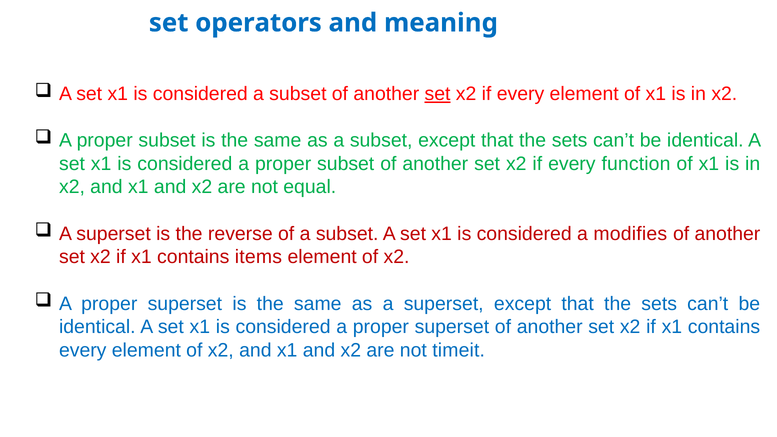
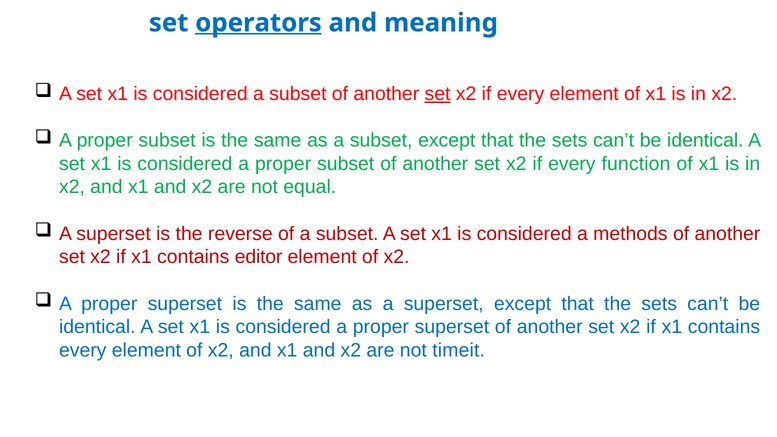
operators underline: none -> present (259, 23)
modifies: modifies -> methods (630, 234)
items: items -> editor (259, 257)
